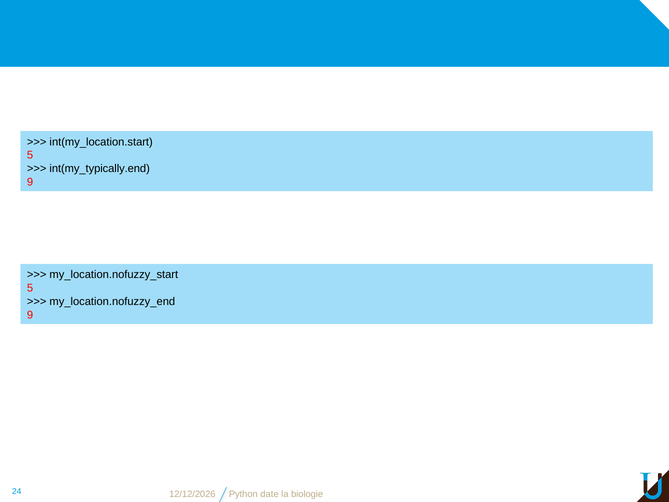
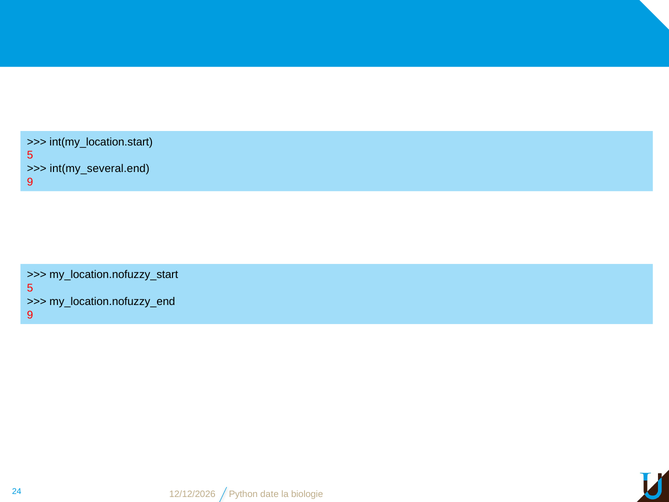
int(my_typically.end: int(my_typically.end -> int(my_several.end (100, 169)
